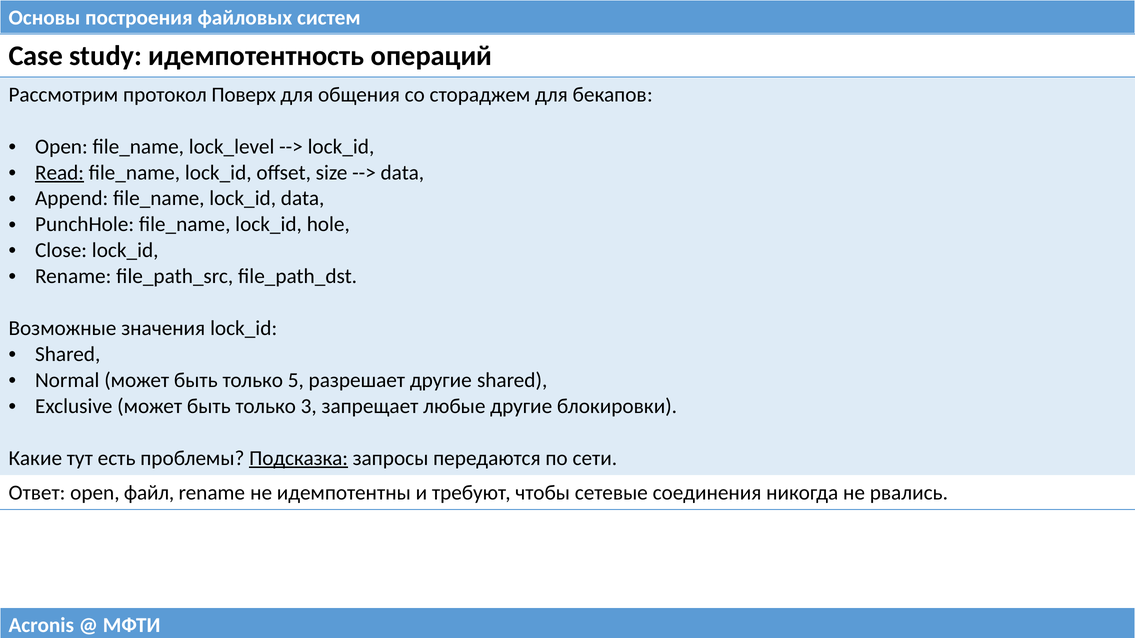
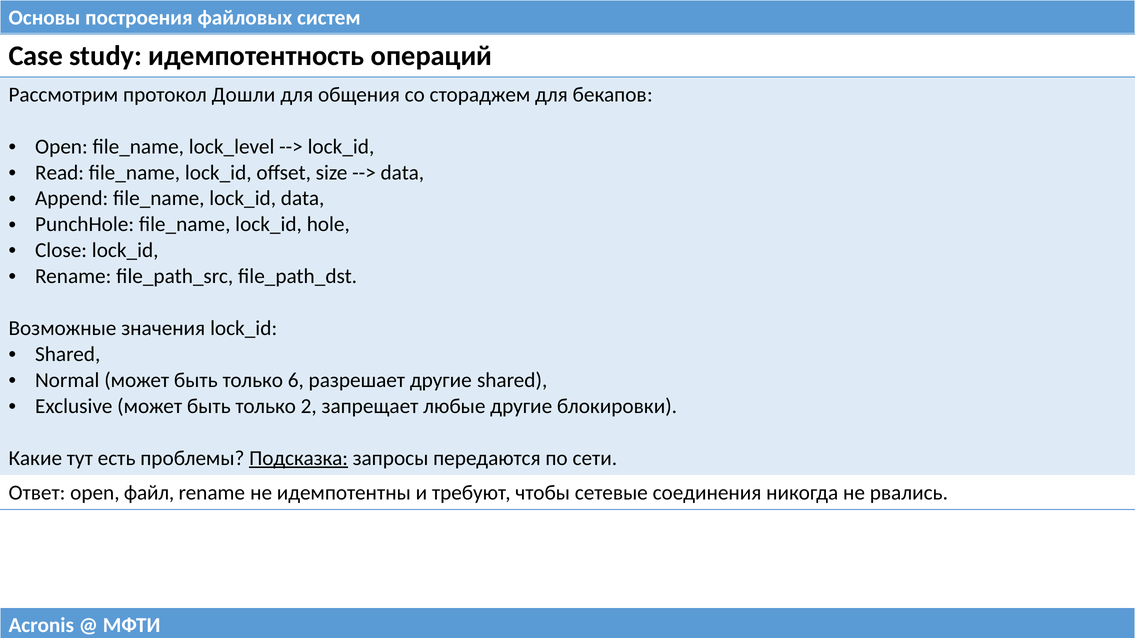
Поверх: Поверх -> Дошли (244, 95)
Read underline: present -> none (60, 173)
5: 5 -> 6 (296, 380)
3: 3 -> 2 (309, 406)
